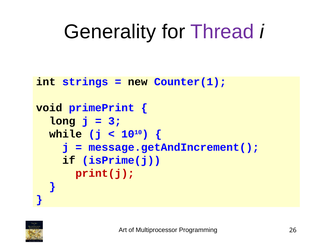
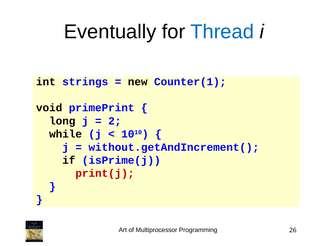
Generality: Generality -> Eventually (110, 32)
Thread colour: purple -> blue (222, 32)
3: 3 -> 2 (115, 121)
message.getAndIncrement(: message.getAndIncrement( -> without.getAndIncrement( (174, 147)
